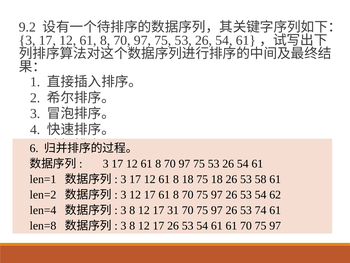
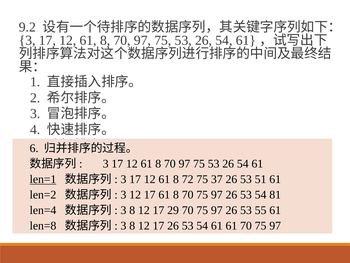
len=1 underline: none -> present (43, 179)
8 18: 18 -> 72 (188, 179)
75 18: 18 -> 37 (217, 179)
58: 58 -> 51 (261, 179)
62: 62 -> 81 (275, 194)
31: 31 -> 29 (173, 210)
74: 74 -> 55 (261, 210)
